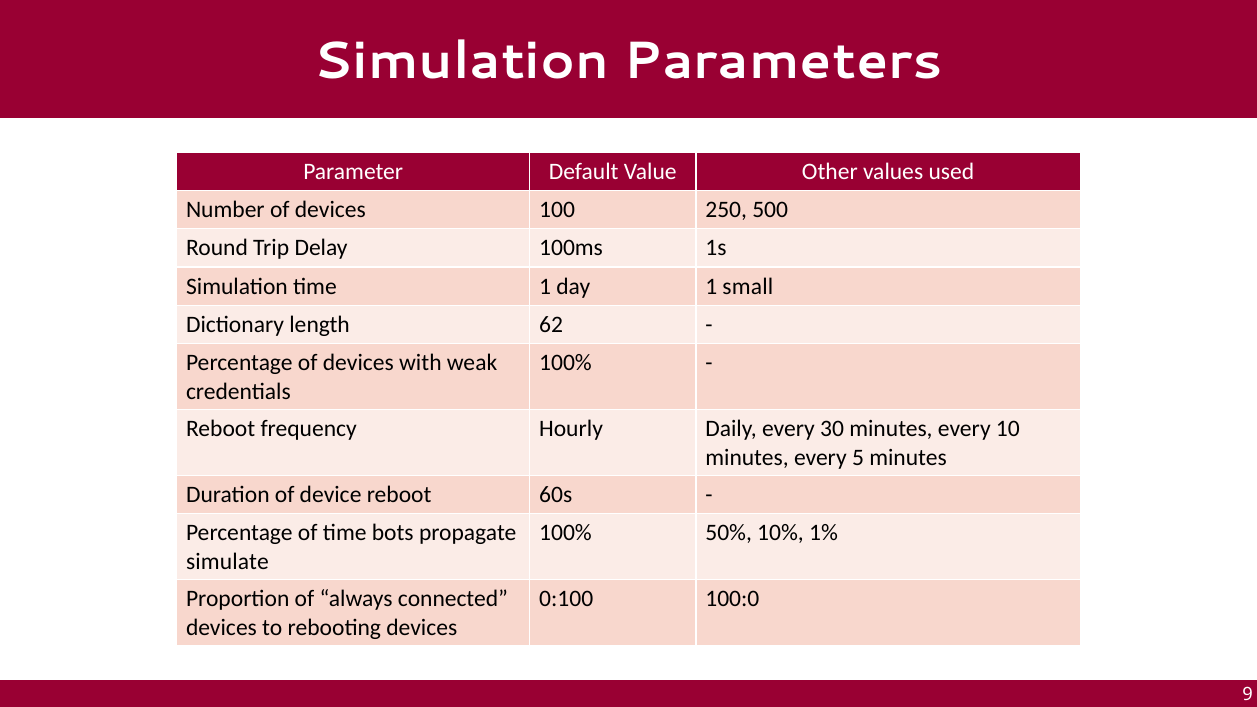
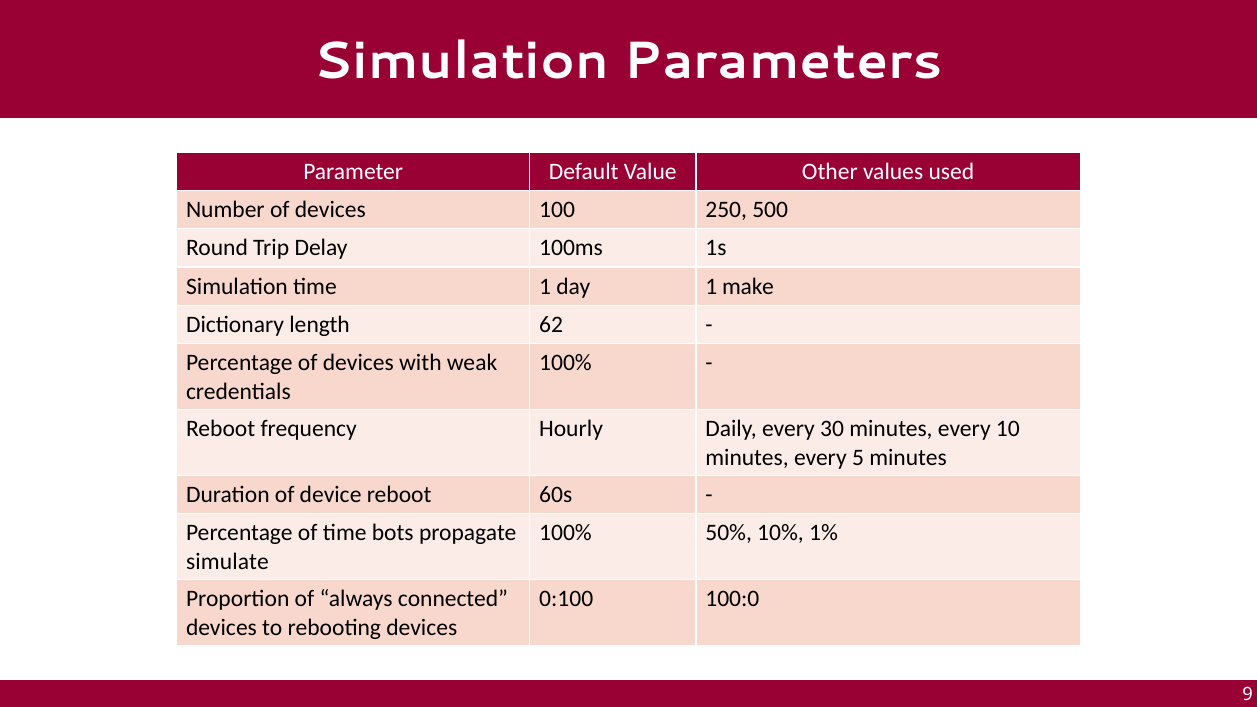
small: small -> make (748, 286)
